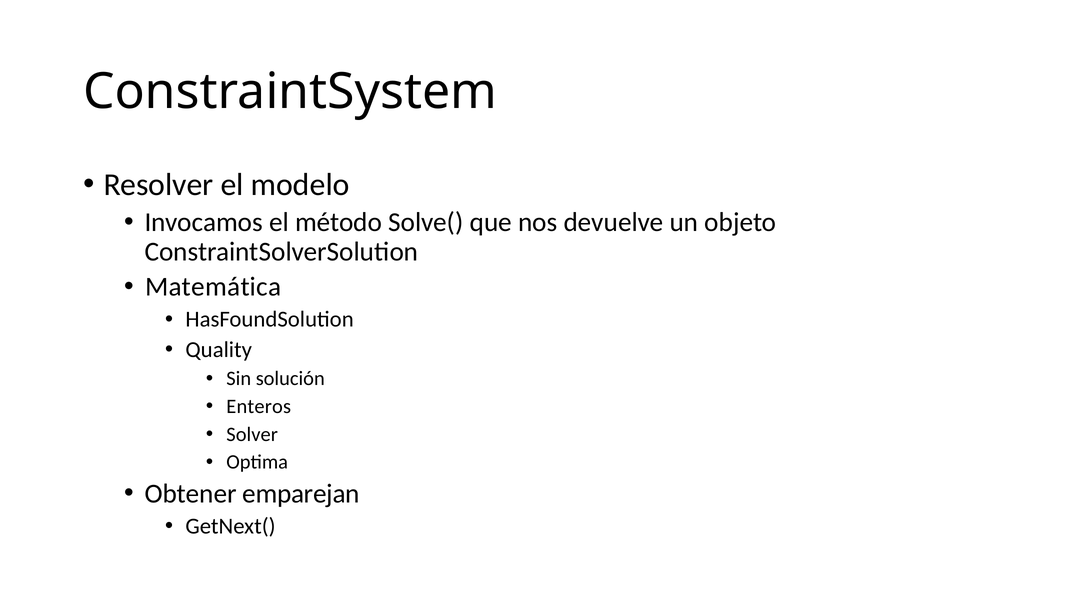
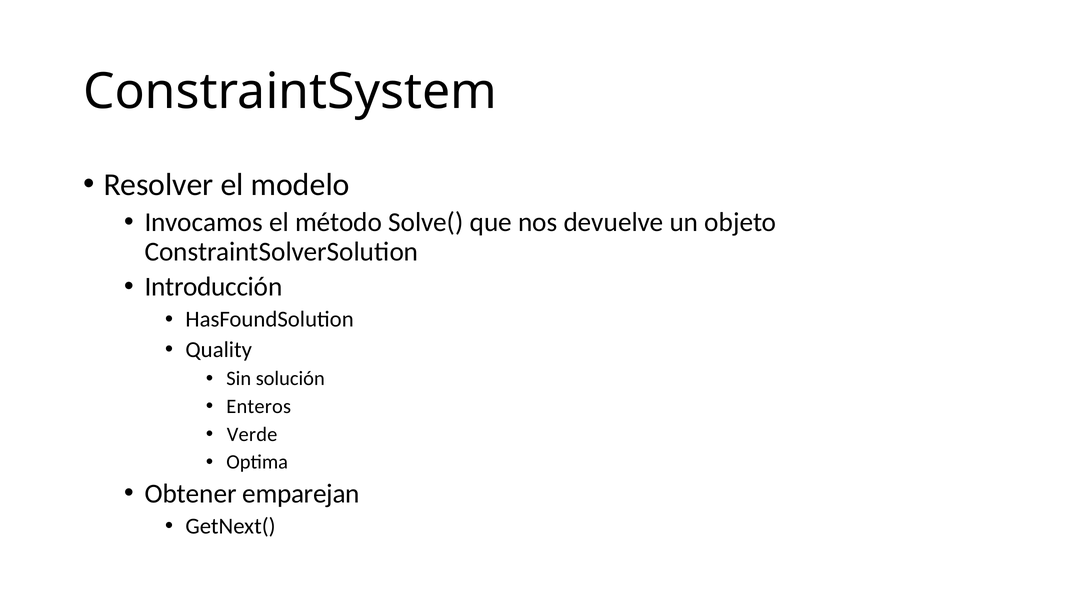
Matemática: Matemática -> Introducción (213, 287)
Solver: Solver -> Verde (252, 434)
